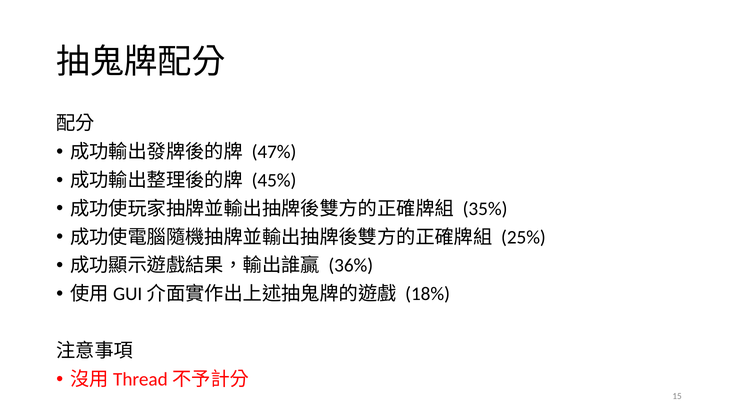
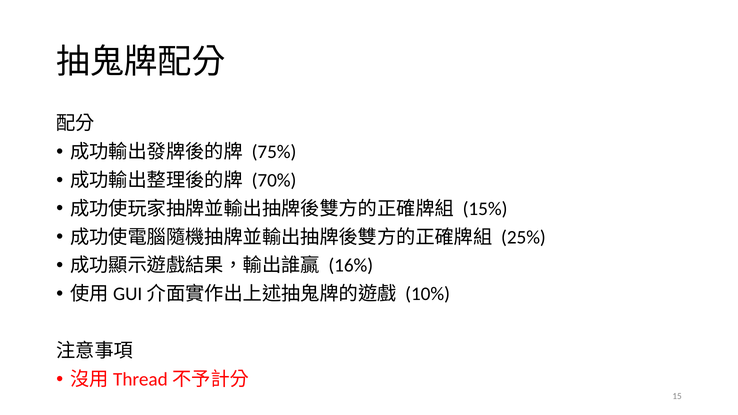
47%: 47% -> 75% (274, 152)
45%: 45% -> 70% (274, 180)
35%: 35% -> 15% (485, 209)
36%: 36% -> 16% (351, 266)
18%: 18% -> 10% (428, 294)
